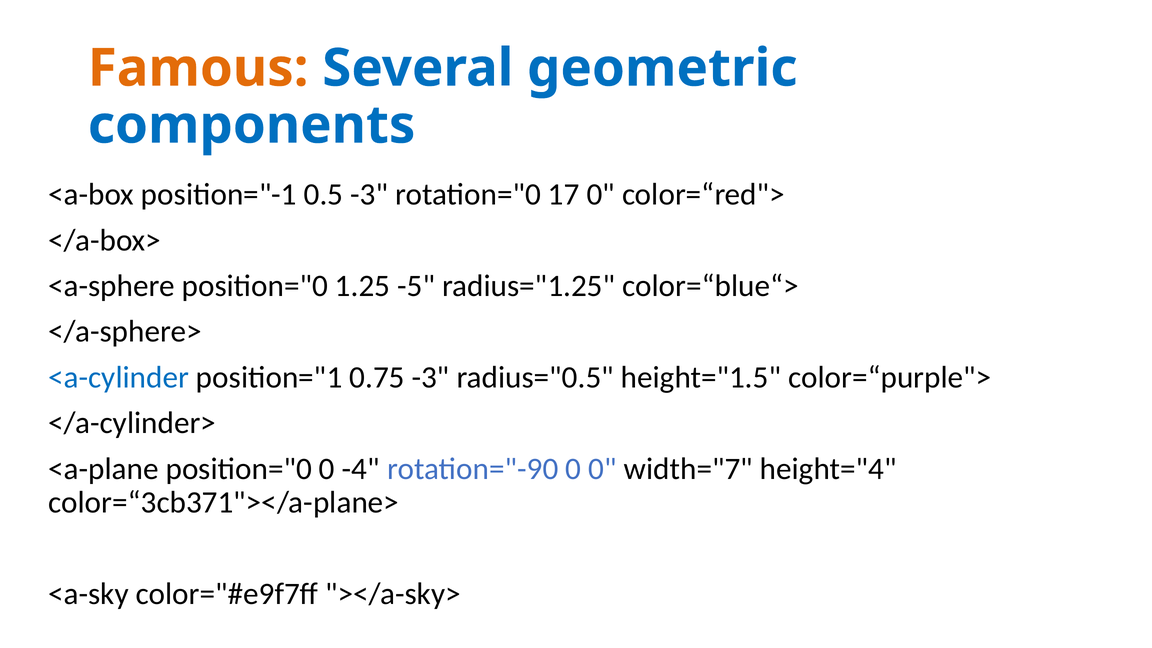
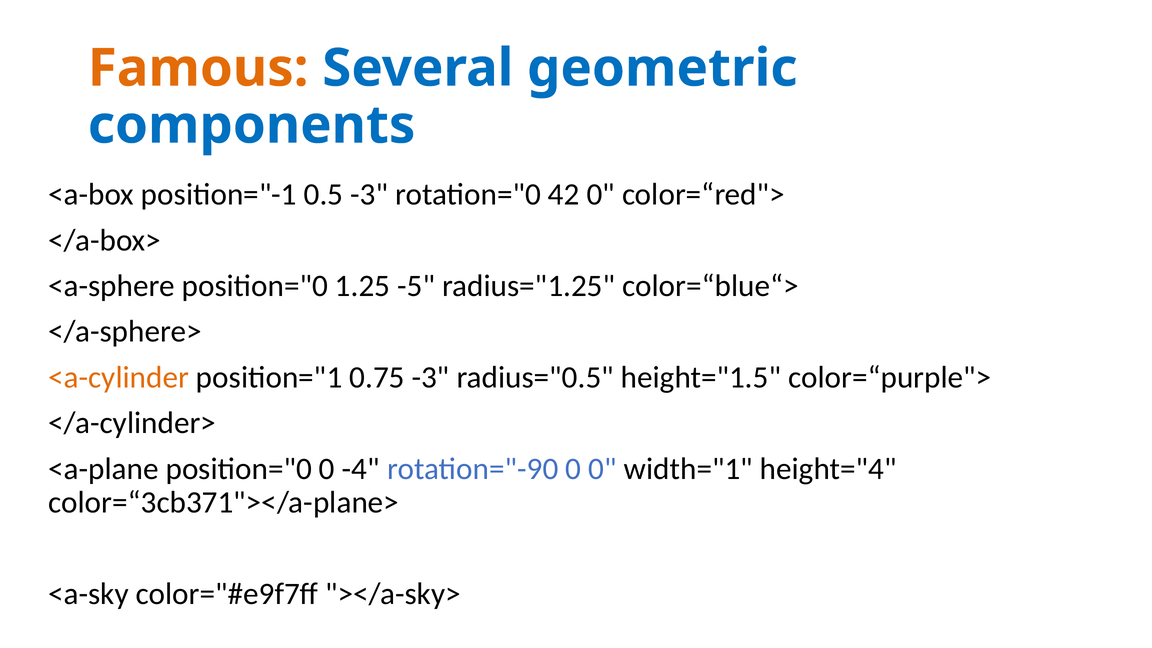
17: 17 -> 42 (564, 195)
<a-cylinder colour: blue -> orange (119, 377)
width="7: width="7 -> width="1 (688, 469)
